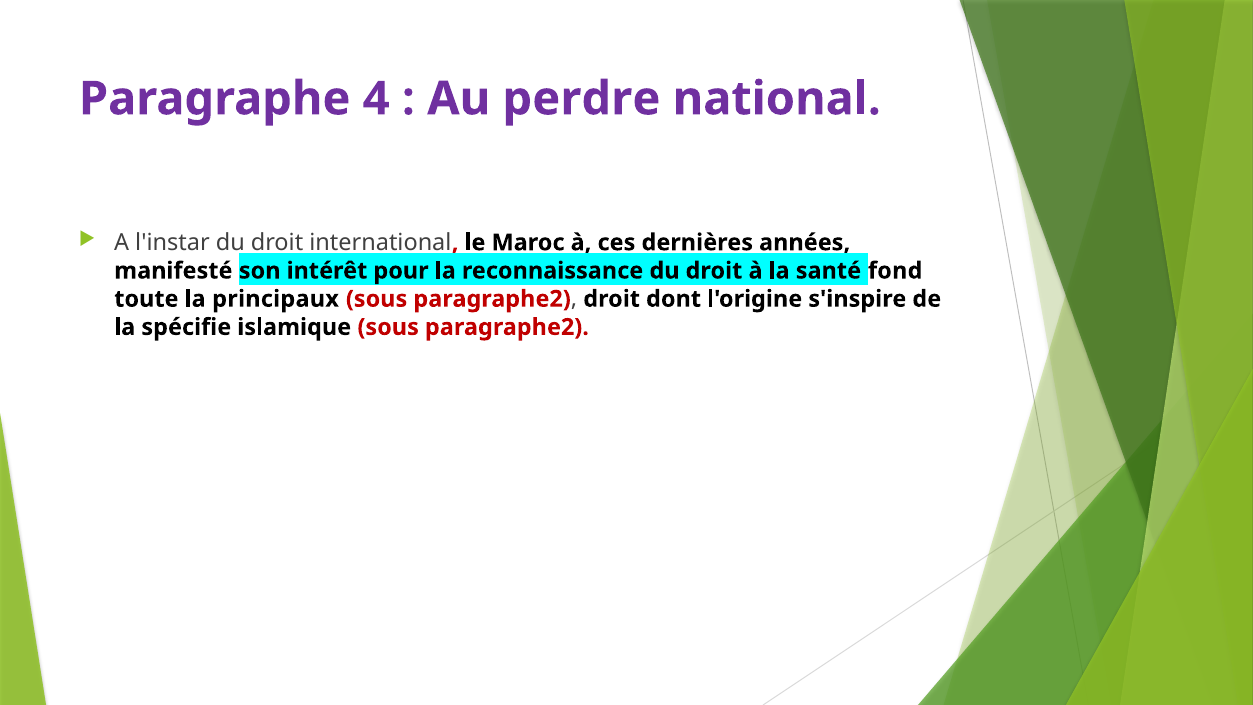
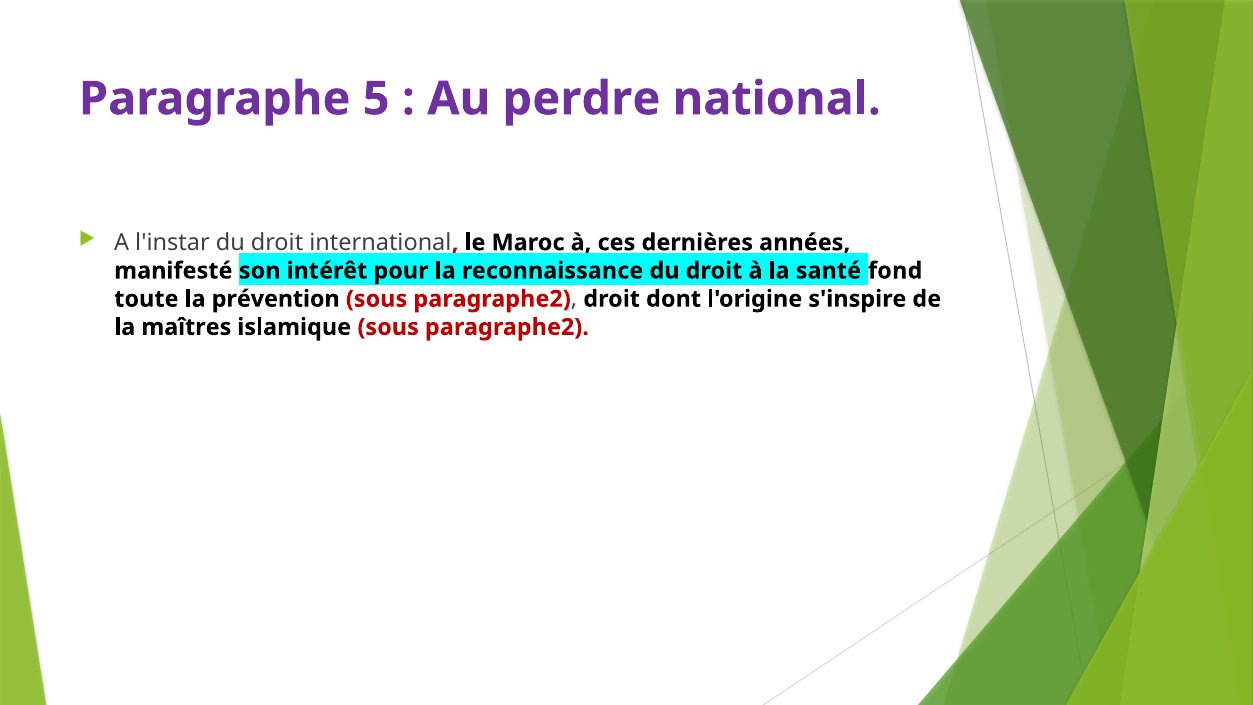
4: 4 -> 5 (376, 99)
principaux: principaux -> prévention (276, 299)
spécifie: spécifie -> maîtres (186, 327)
